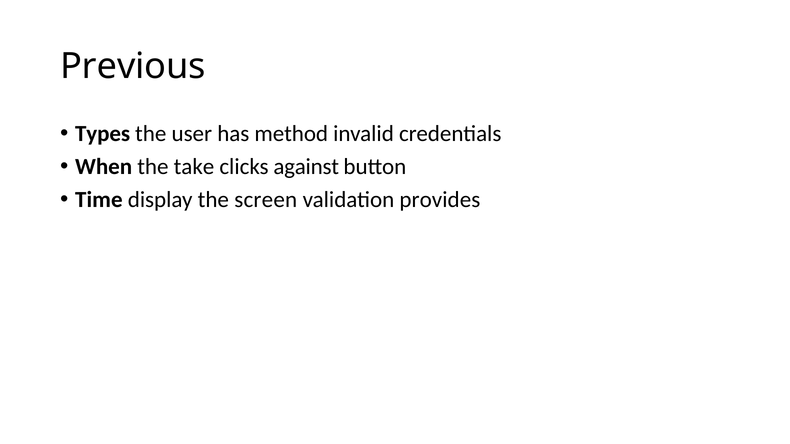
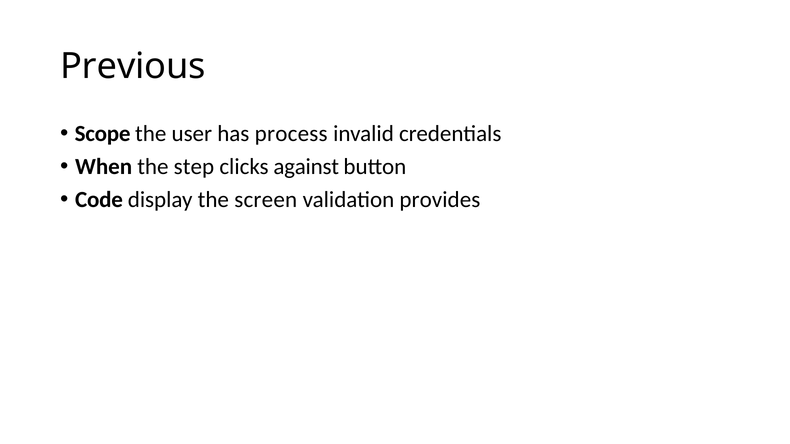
Types: Types -> Scope (103, 134)
method: method -> process (291, 134)
take: take -> step (194, 167)
Time: Time -> Code (99, 200)
